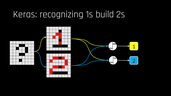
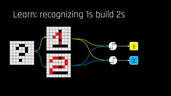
Keras: Keras -> Learn (25, 14)
